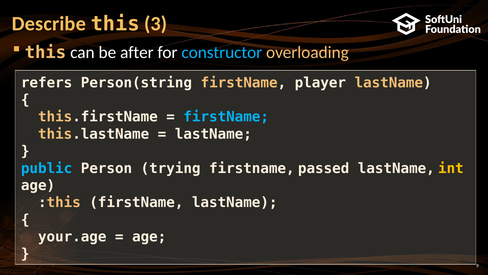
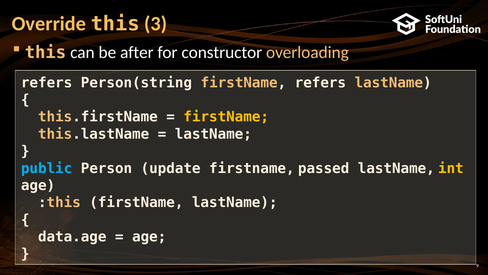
Describe: Describe -> Override (49, 24)
constructor colour: light blue -> white (222, 52)
firstName player: player -> refers (320, 83)
firstName colour: light blue -> yellow (226, 117)
trying: trying -> update (171, 168)
your.age: your.age -> data.age (72, 236)
